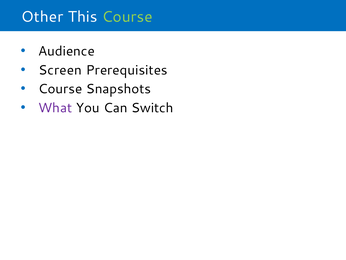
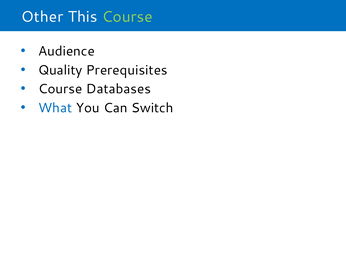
Screen: Screen -> Quality (60, 70)
Snapshots: Snapshots -> Databases (118, 89)
What colour: purple -> blue (55, 108)
